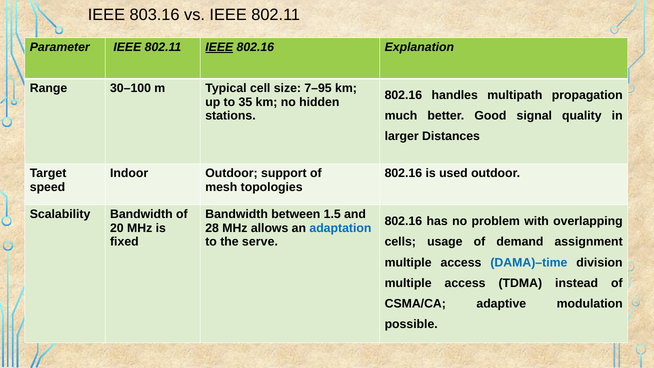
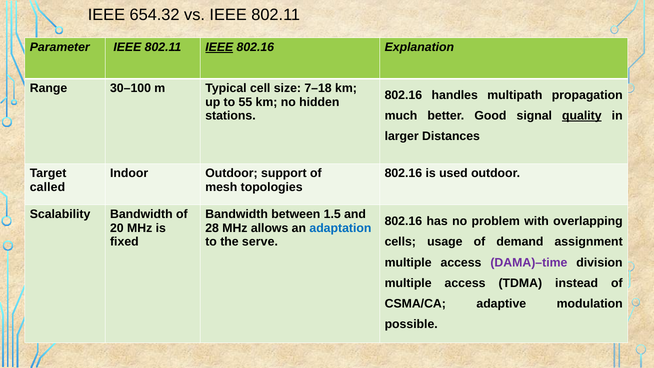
803.16: 803.16 -> 654.32 (155, 15)
7–95: 7–95 -> 7–18 (318, 88)
35: 35 -> 55 (245, 102)
quality underline: none -> present (582, 116)
speed: speed -> called (47, 187)
DAMA)–time colour: blue -> purple (529, 262)
